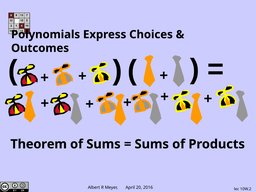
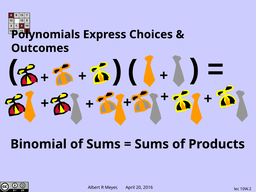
Theorem: Theorem -> Binomial (39, 144)
